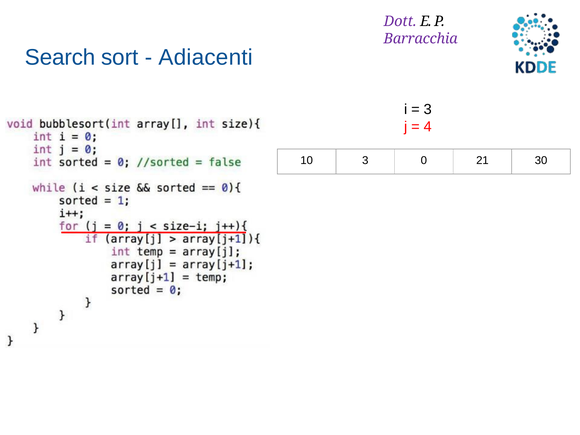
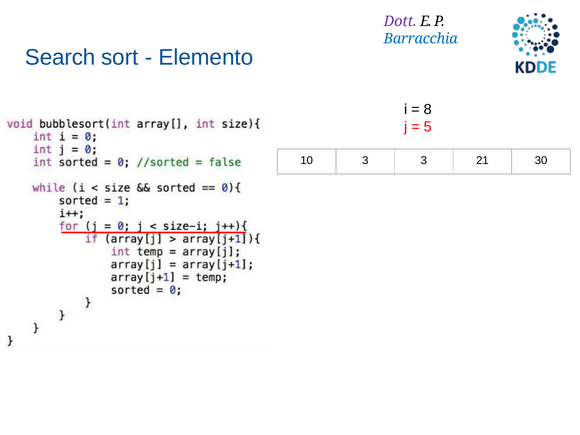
Barracchia colour: purple -> blue (421, 39)
Adiacenti: Adiacenti -> Elemento (206, 57)
3: 3 -> 8 (428, 109)
4: 4 -> 5 (428, 127)
3 0: 0 -> 3 (424, 161)
